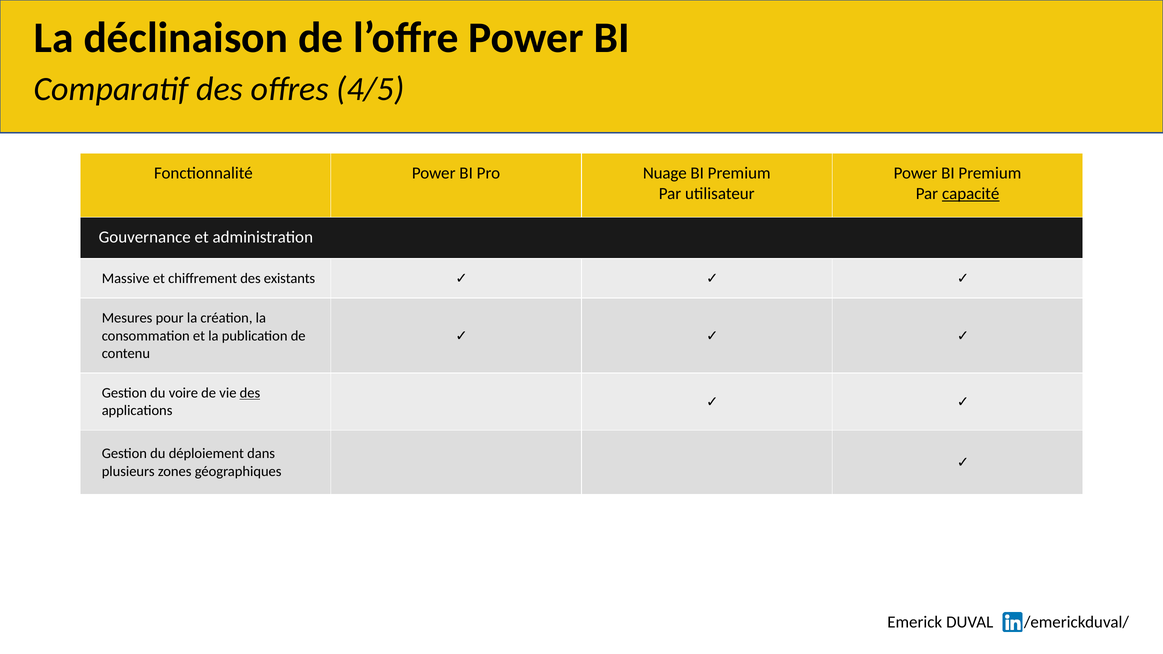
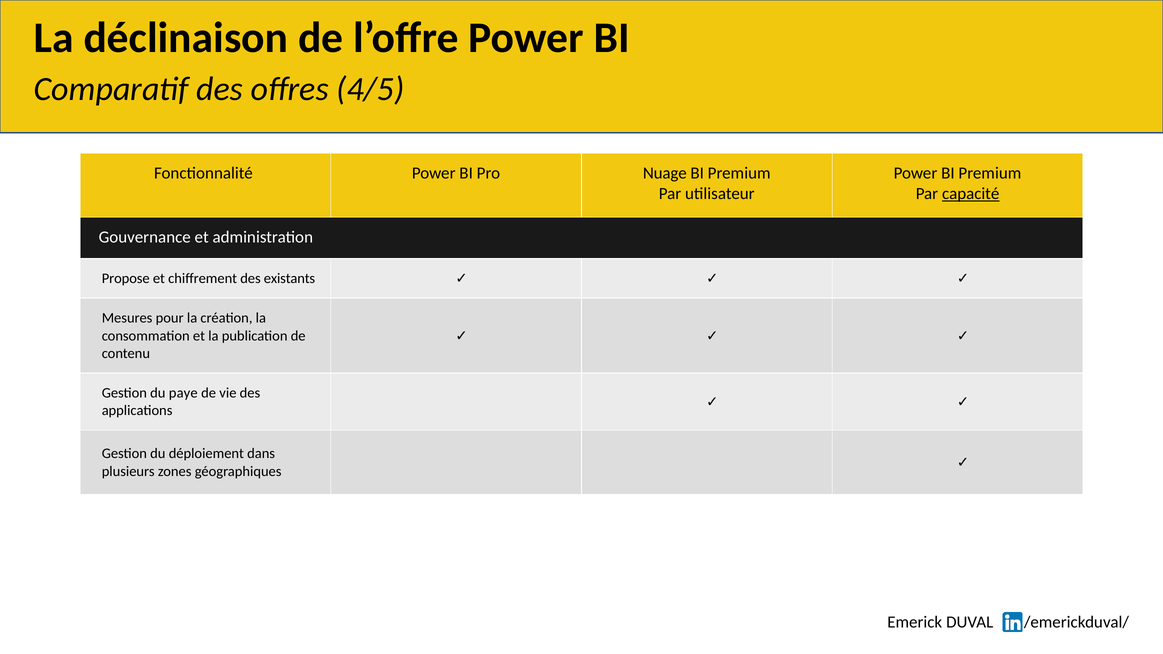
Massive: Massive -> Propose (126, 279)
voire: voire -> paye (183, 393)
des underline: present -> none (250, 393)
